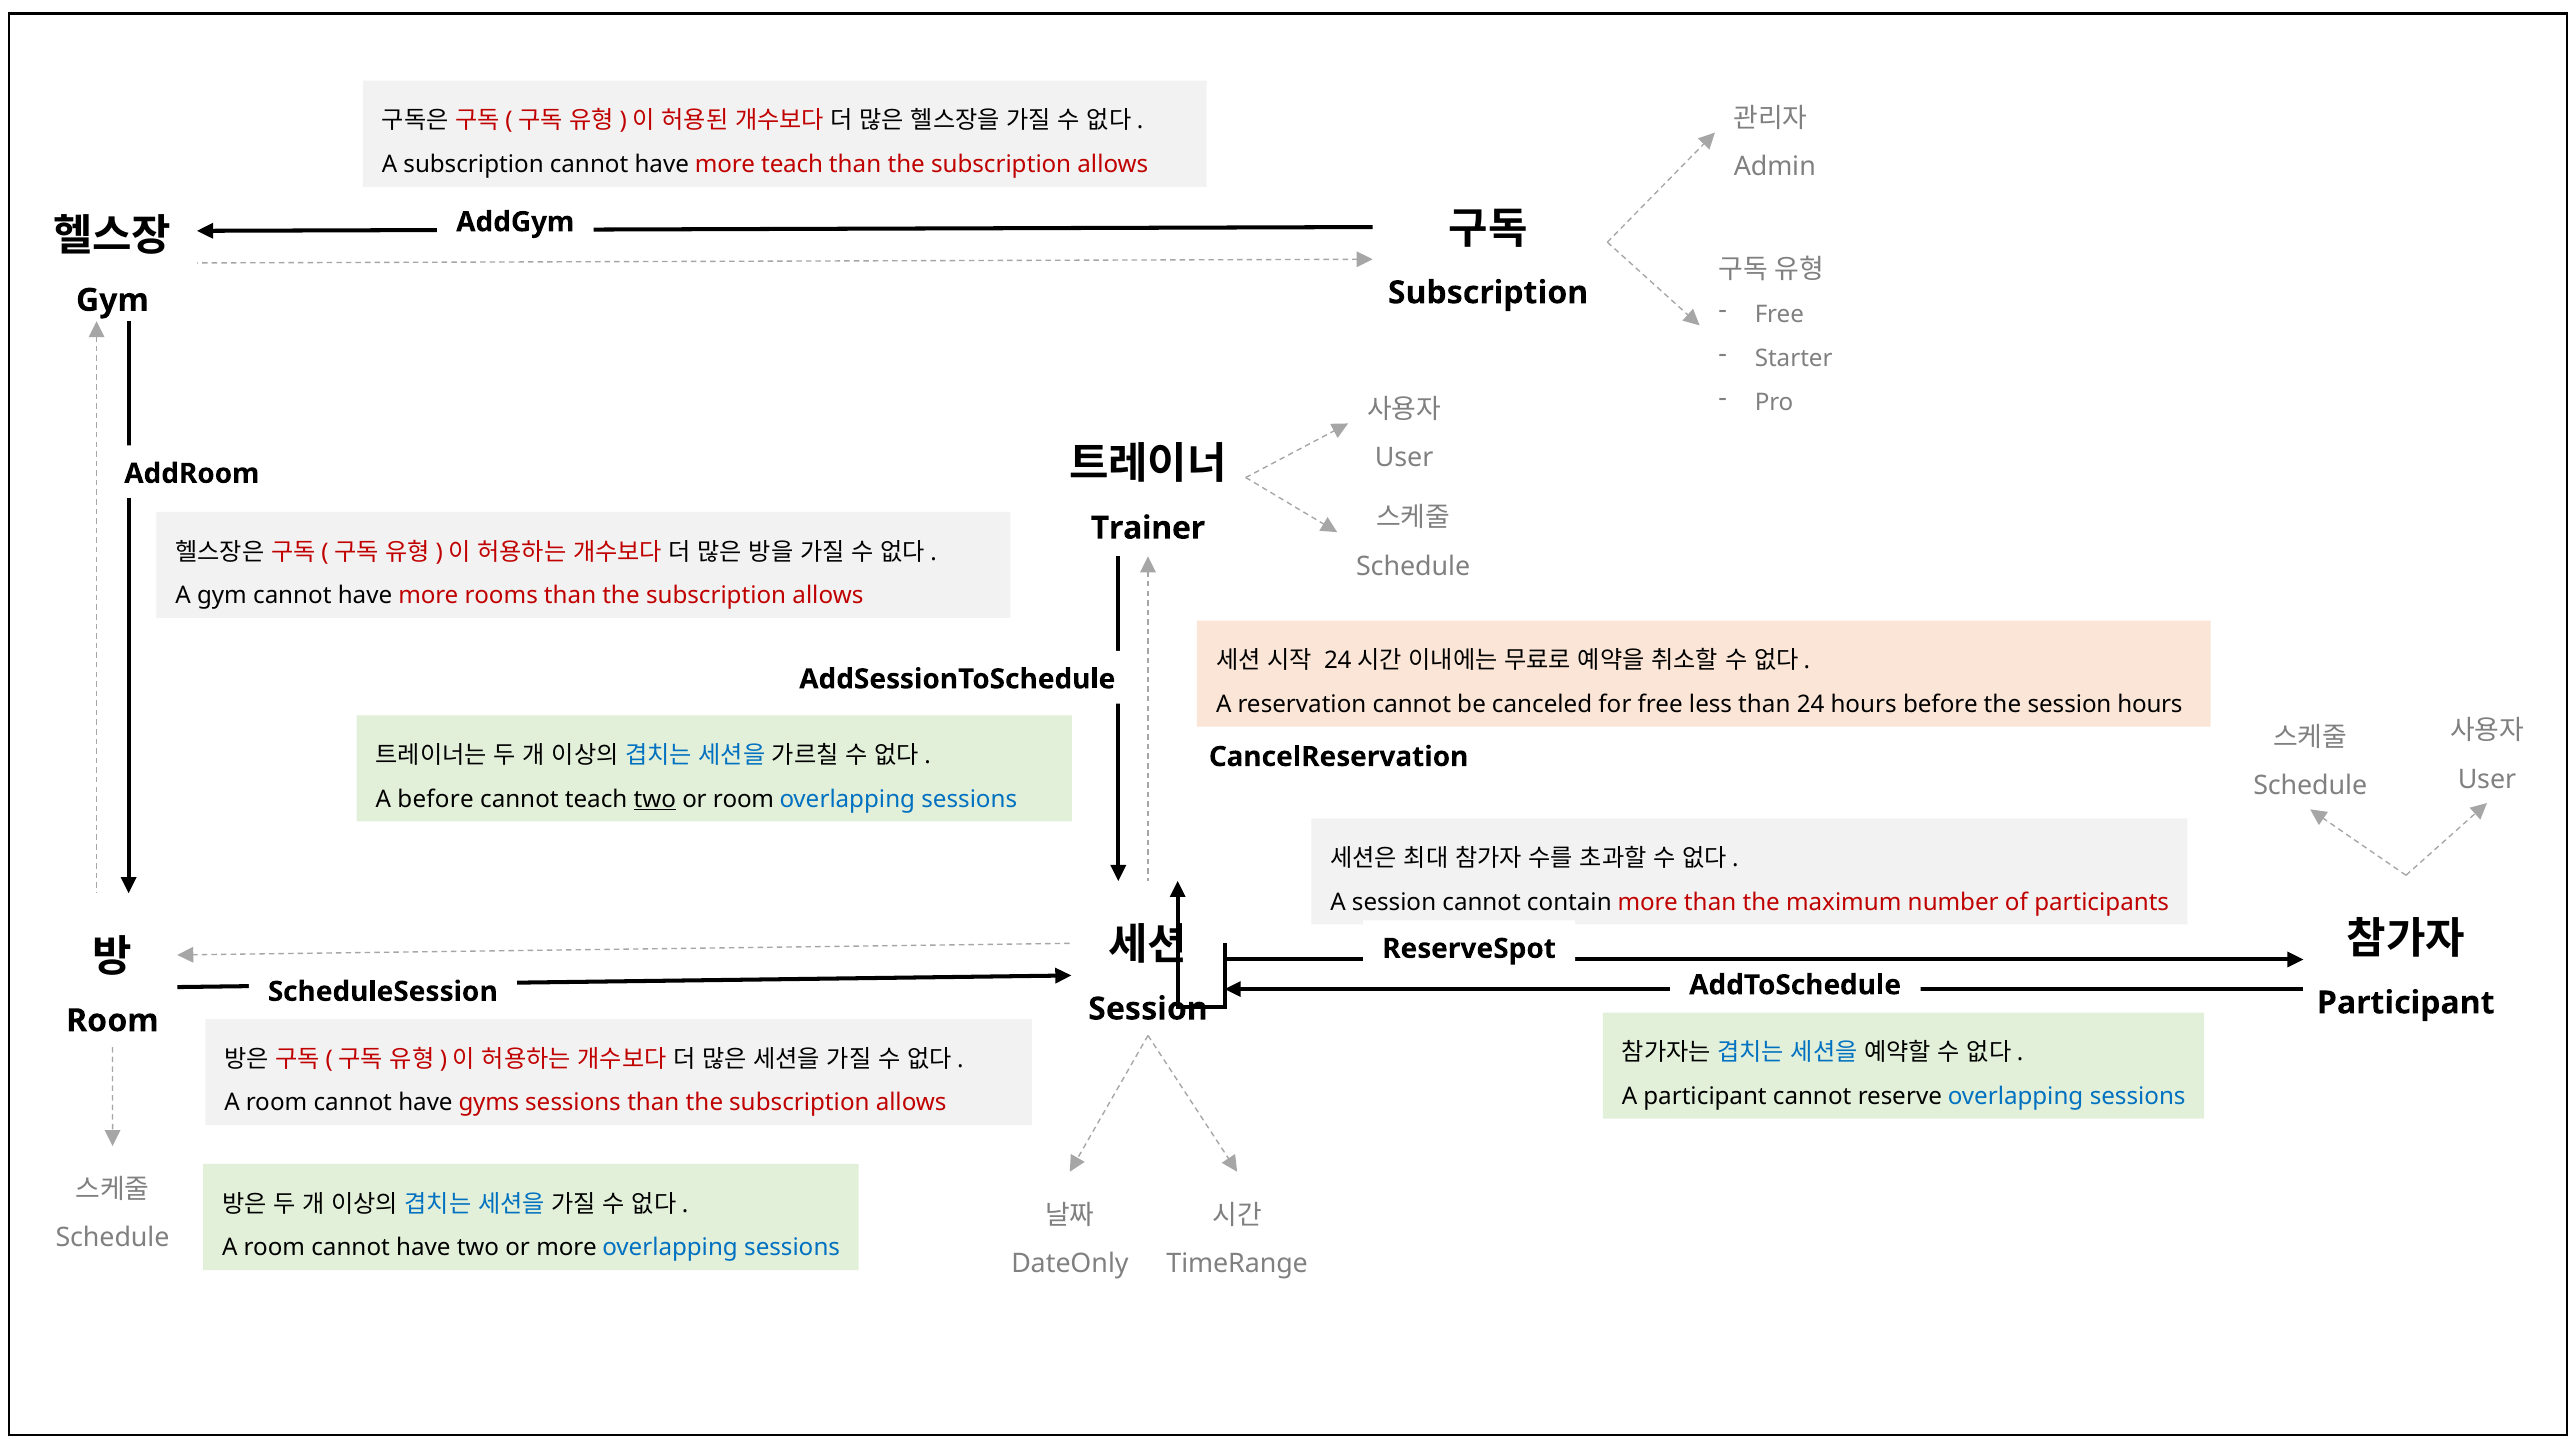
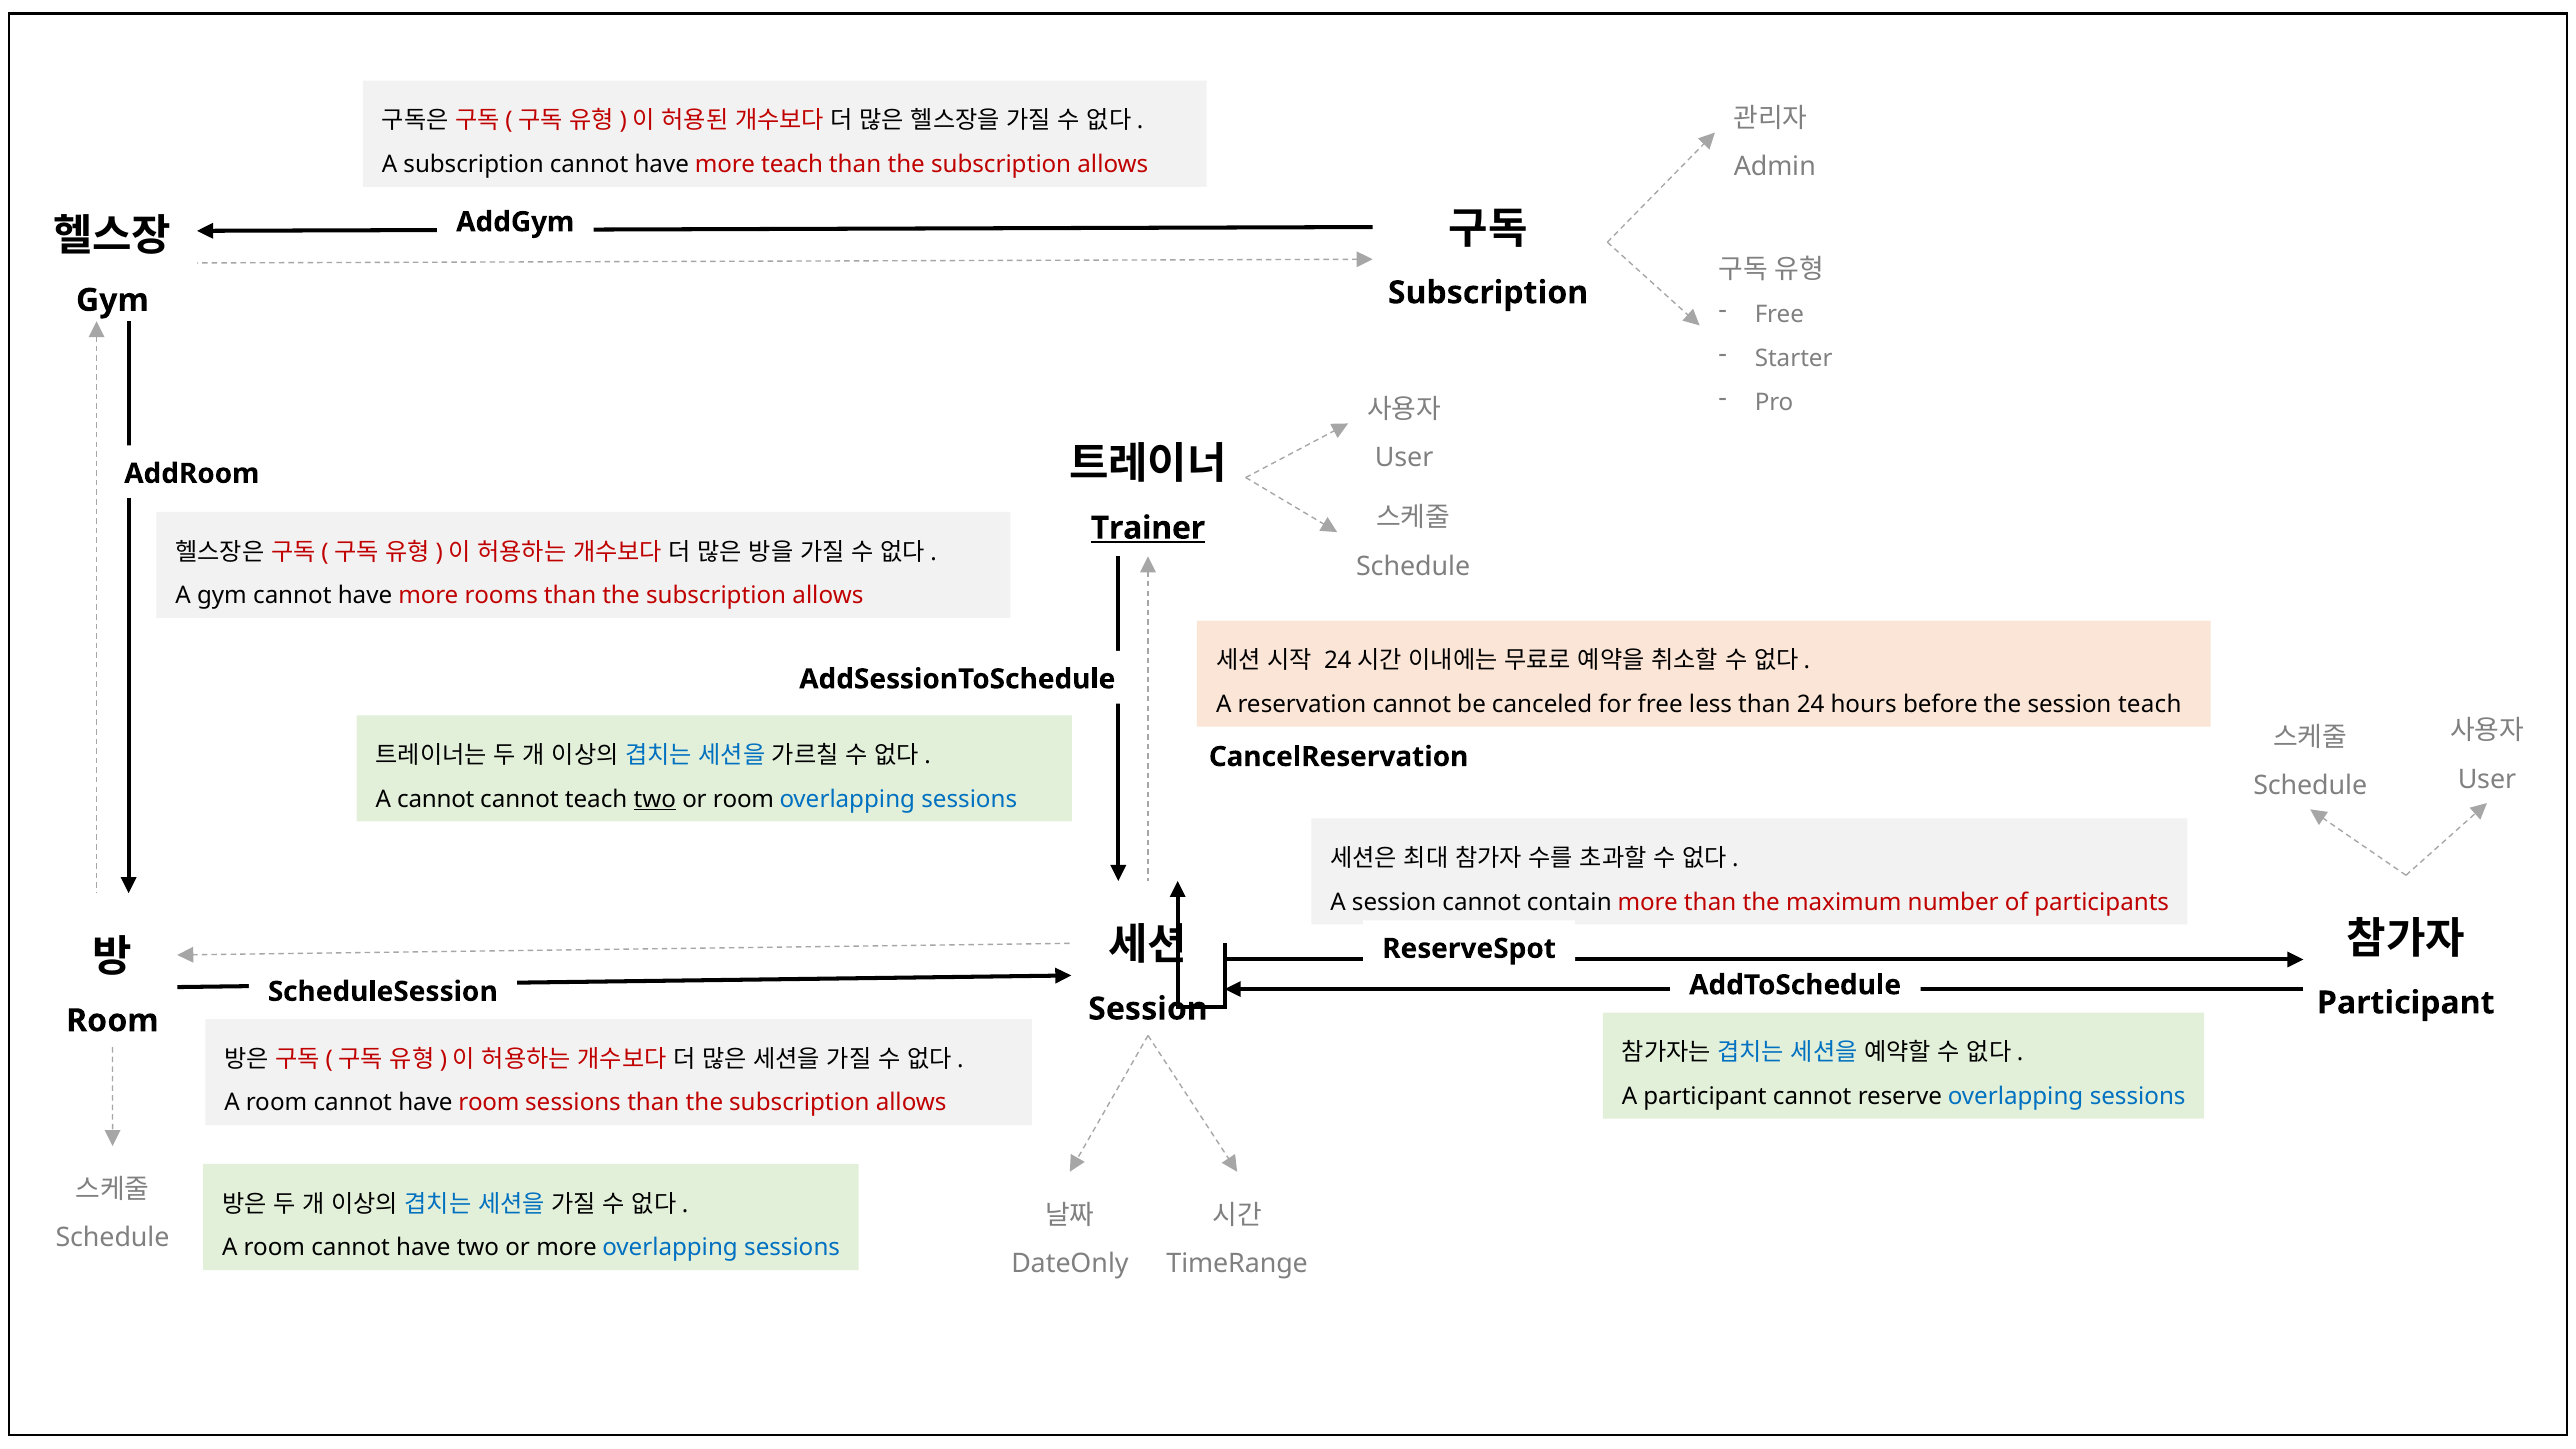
Trainer underline: none -> present (1148, 528)
session hours: hours -> teach (2150, 704)
A before: before -> cannot (436, 799)
have gyms: gyms -> room (489, 1103)
